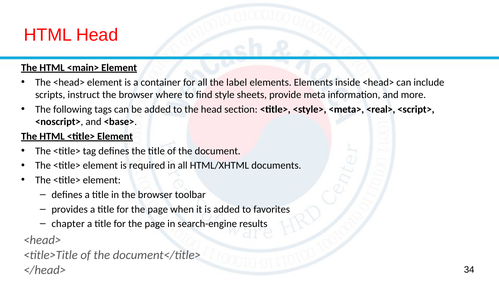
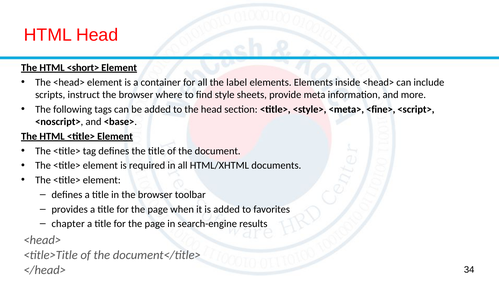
<main>: <main> -> <short> (83, 68)
<real>: <real> -> <fine> (381, 109)
